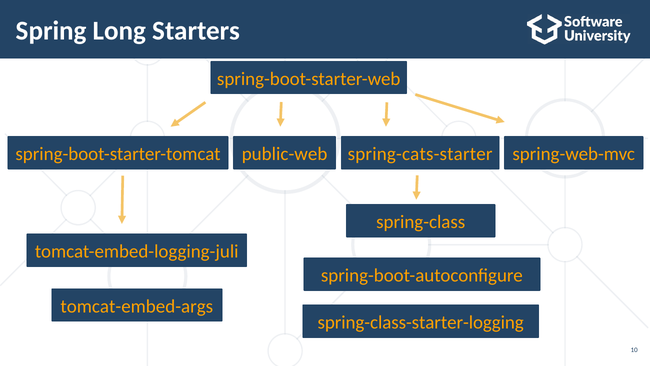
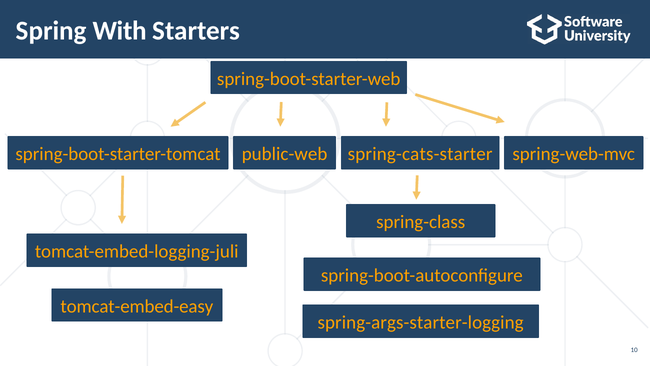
Long: Long -> With (120, 31)
tomcat-embed-args: tomcat-embed-args -> tomcat-embed-easy (137, 306)
spring-class-starter-logging: spring-class-starter-logging -> spring-args-starter-logging (421, 322)
